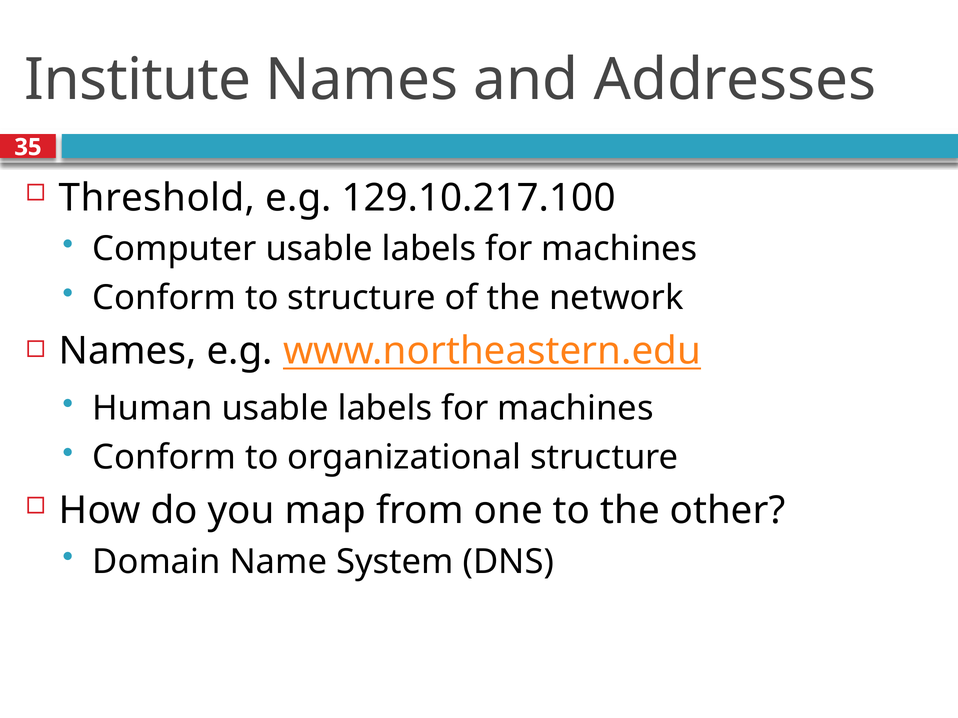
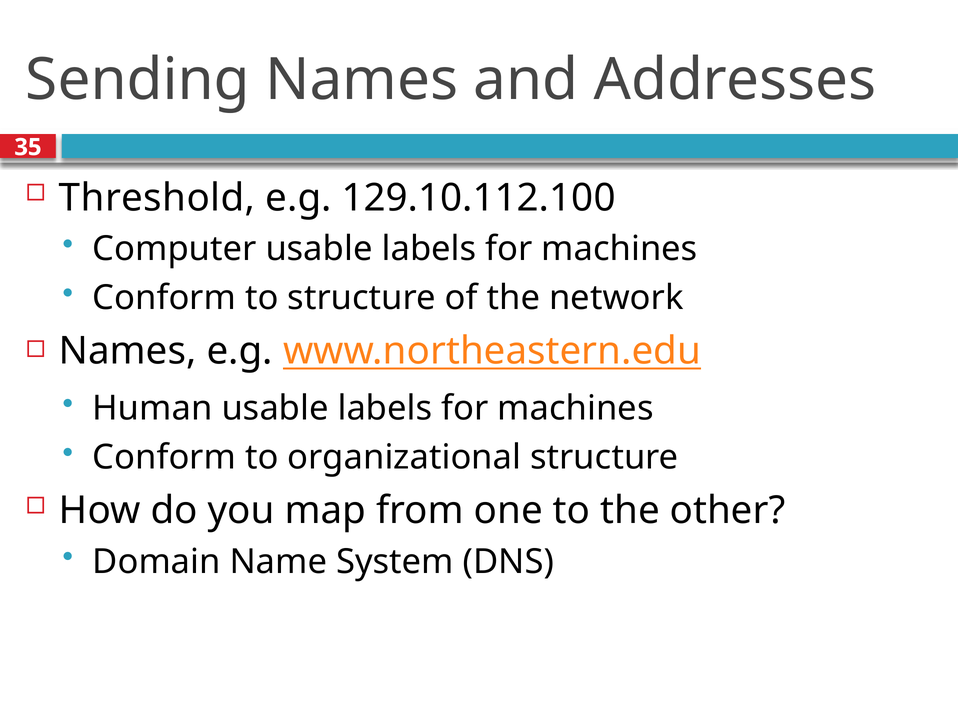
Institute: Institute -> Sending (138, 80)
129.10.217.100: 129.10.217.100 -> 129.10.112.100 (479, 198)
